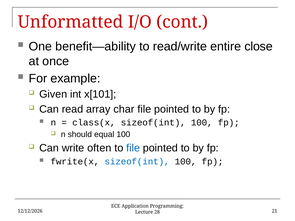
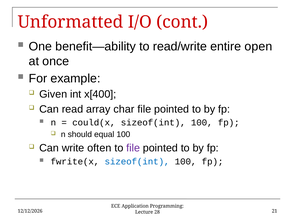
close: close -> open (258, 47)
x[101: x[101 -> x[400 (100, 94)
class(x: class(x -> could(x (94, 123)
file colour: blue -> purple (133, 148)
